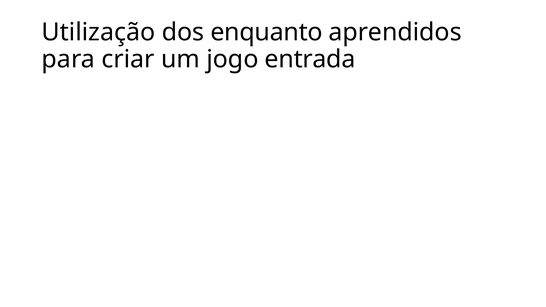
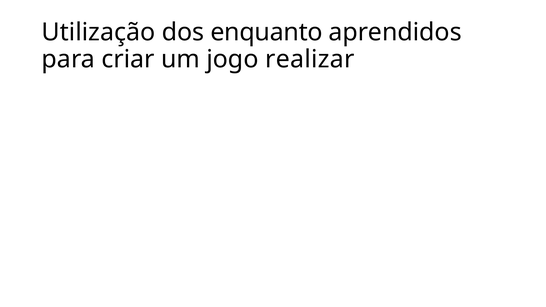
entrada: entrada -> realizar (310, 59)
